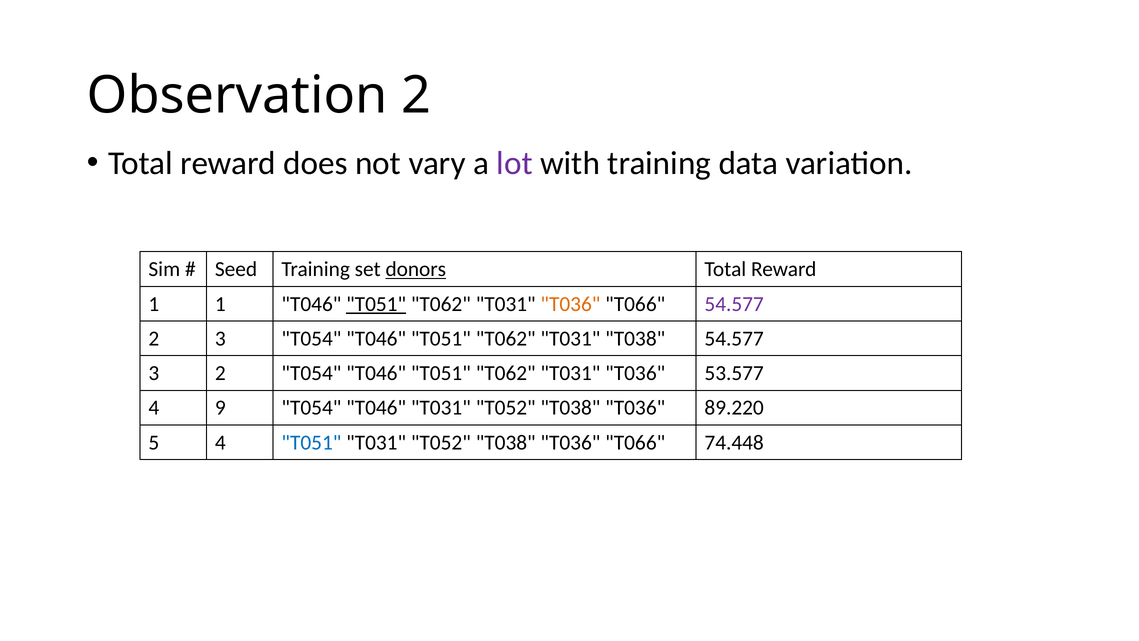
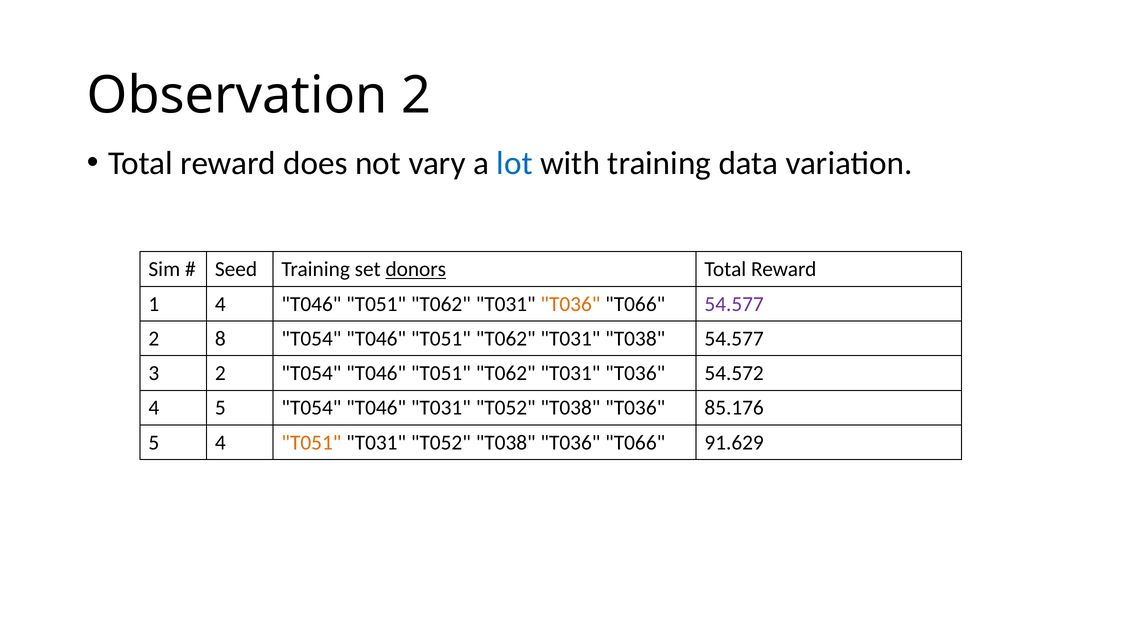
lot colour: purple -> blue (515, 163)
1 1: 1 -> 4 (220, 304)
T051 underline: present -> none (376, 304)
2 3: 3 -> 8 (220, 338)
53.577: 53.577 -> 54.572 (734, 373)
4 9: 9 -> 5 (220, 408)
89.220: 89.220 -> 85.176 (734, 408)
T051 colour: blue -> orange (311, 442)
74.448: 74.448 -> 91.629 (734, 442)
